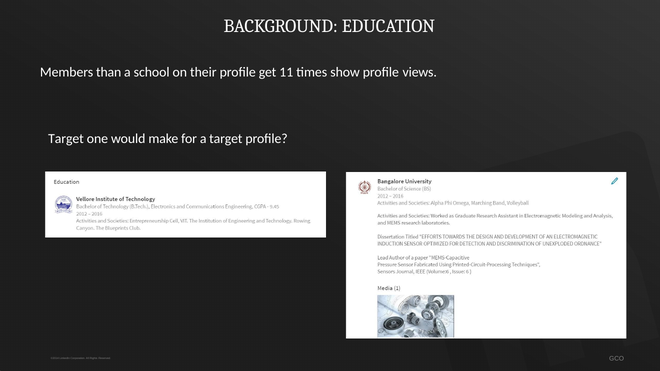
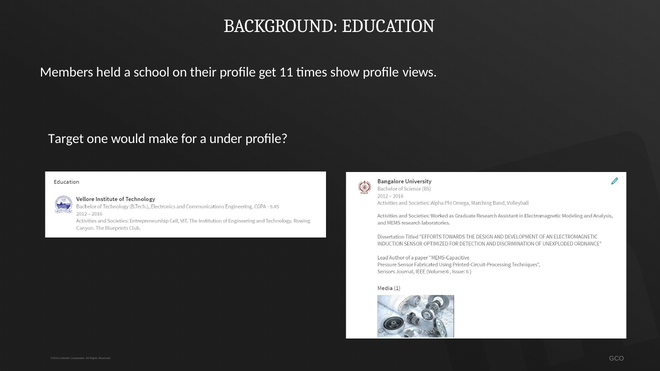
than: than -> held (109, 72)
a target: target -> under (226, 139)
